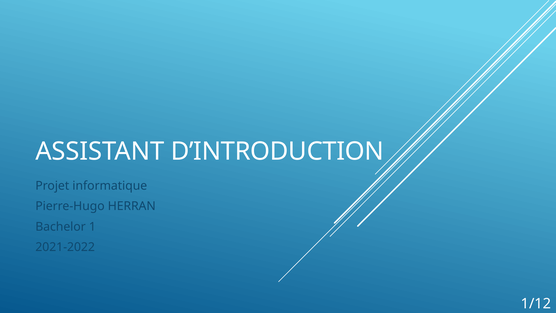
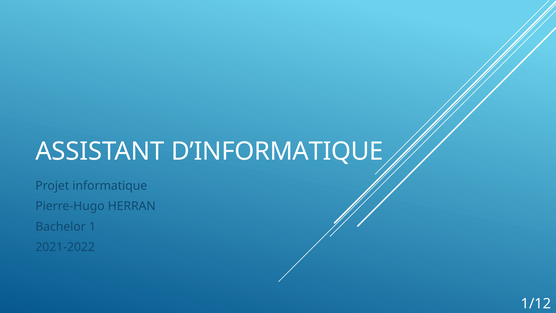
D’INTRODUCTION: D’INTRODUCTION -> D’INFORMATIQUE (277, 151)
